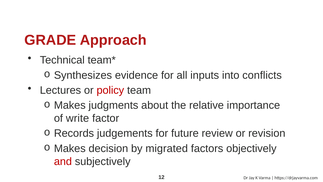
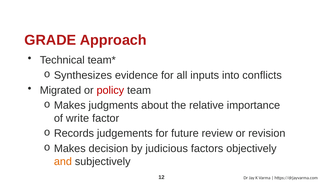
Lectures: Lectures -> Migrated (60, 90)
migrated: migrated -> judicious (167, 148)
and colour: red -> orange (63, 161)
